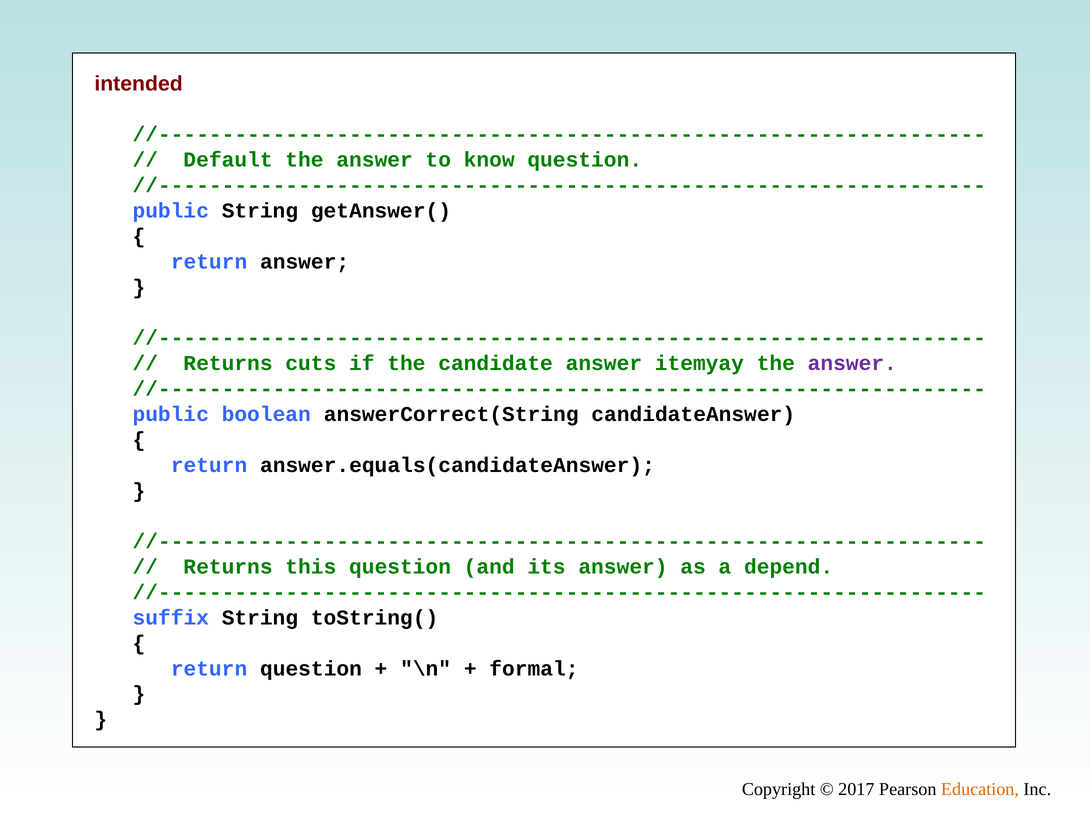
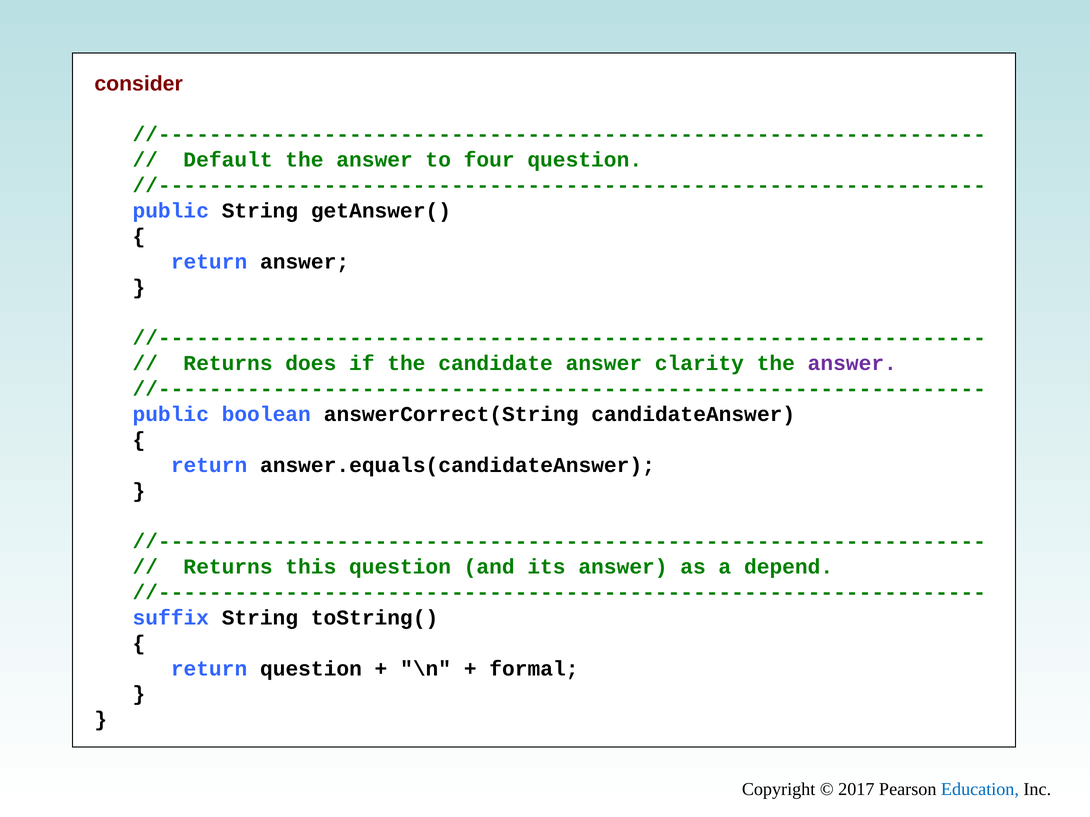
intended: intended -> consider (139, 84)
know: know -> four (489, 160)
cuts: cuts -> does (311, 364)
itemyay: itemyay -> clarity (699, 364)
Education colour: orange -> blue (980, 790)
